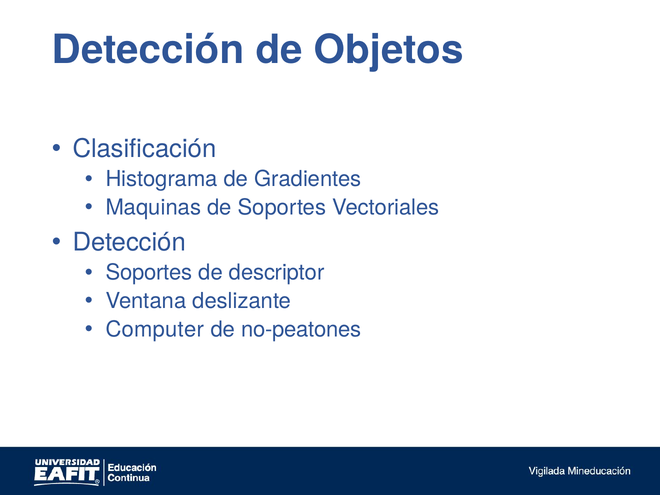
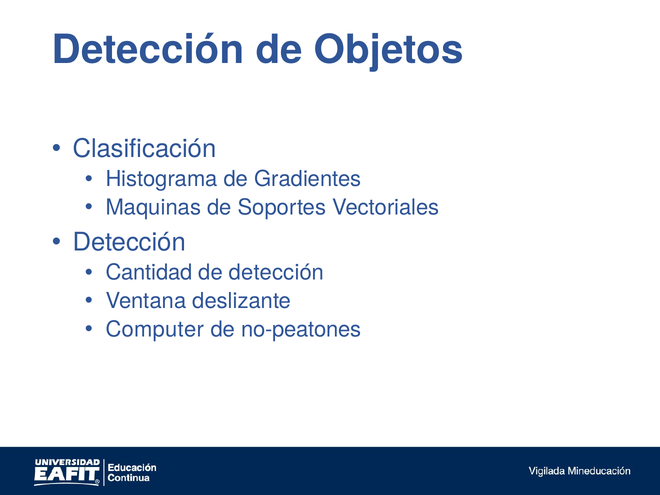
Soportes: Soportes -> Cantidad (149, 273)
de descriptor: descriptor -> detección (277, 273)
